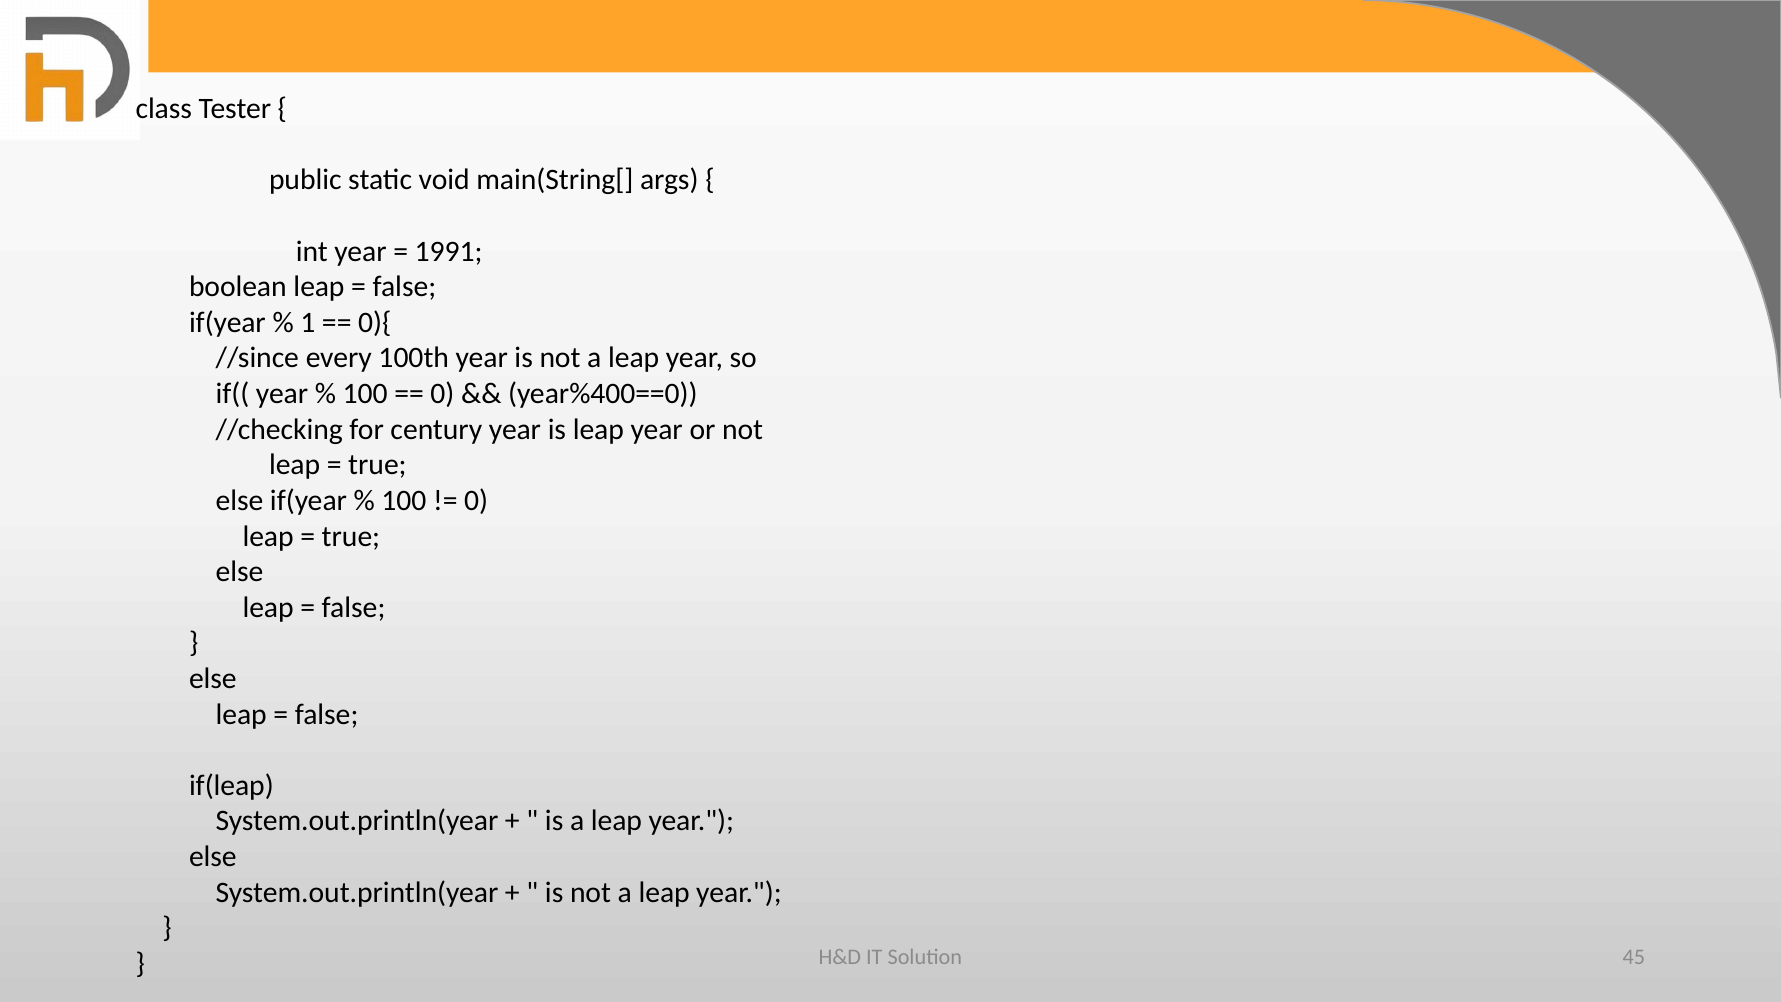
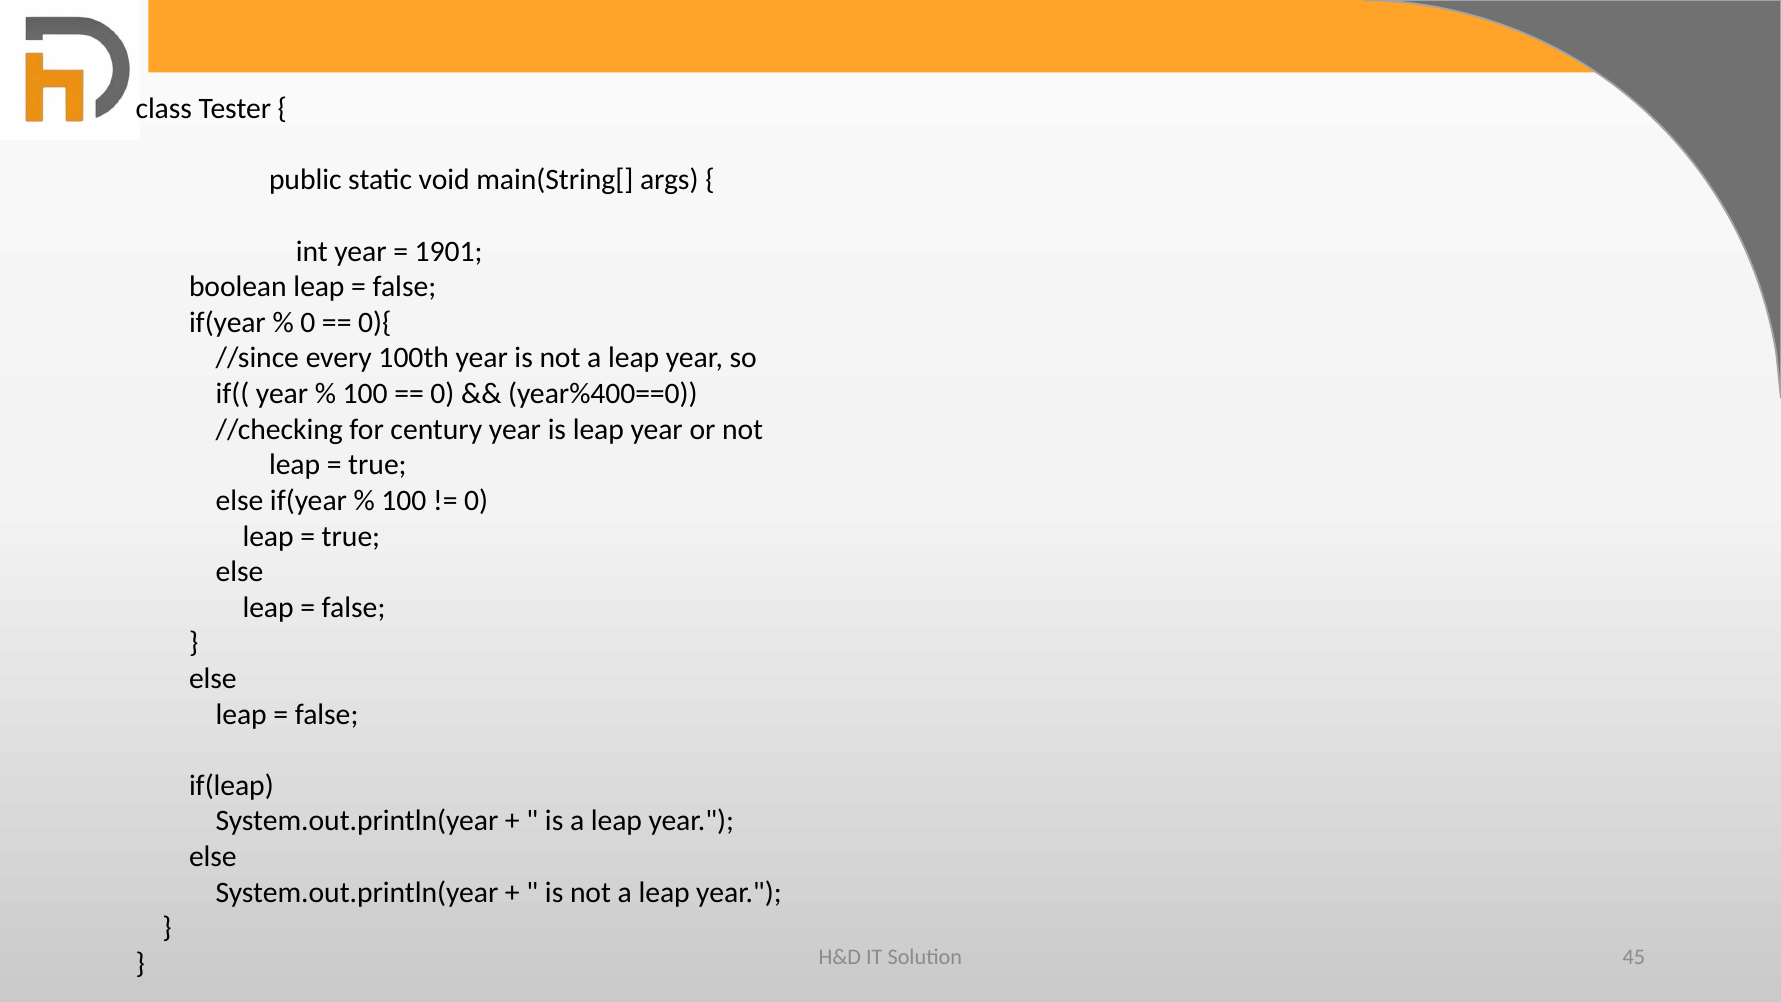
1991: 1991 -> 1901 (449, 251)
1: 1 -> 0 (308, 323)
